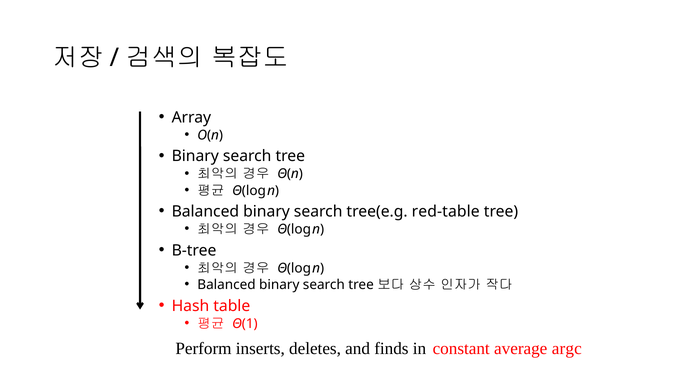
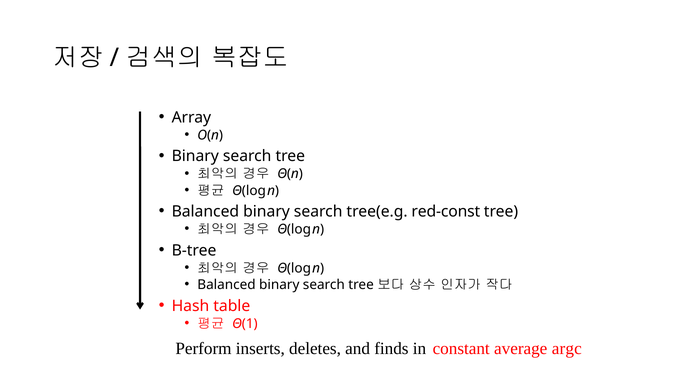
red-table: red-table -> red-const (446, 212)
